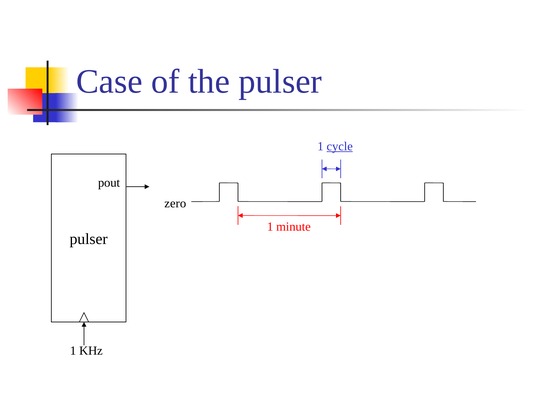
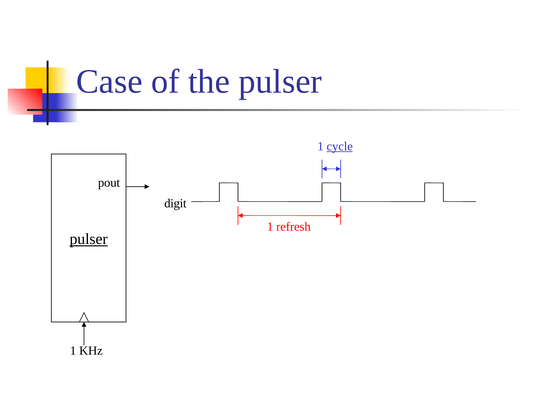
zero: zero -> digit (175, 203)
minute: minute -> refresh (293, 227)
pulser underline: none -> present (89, 239)
